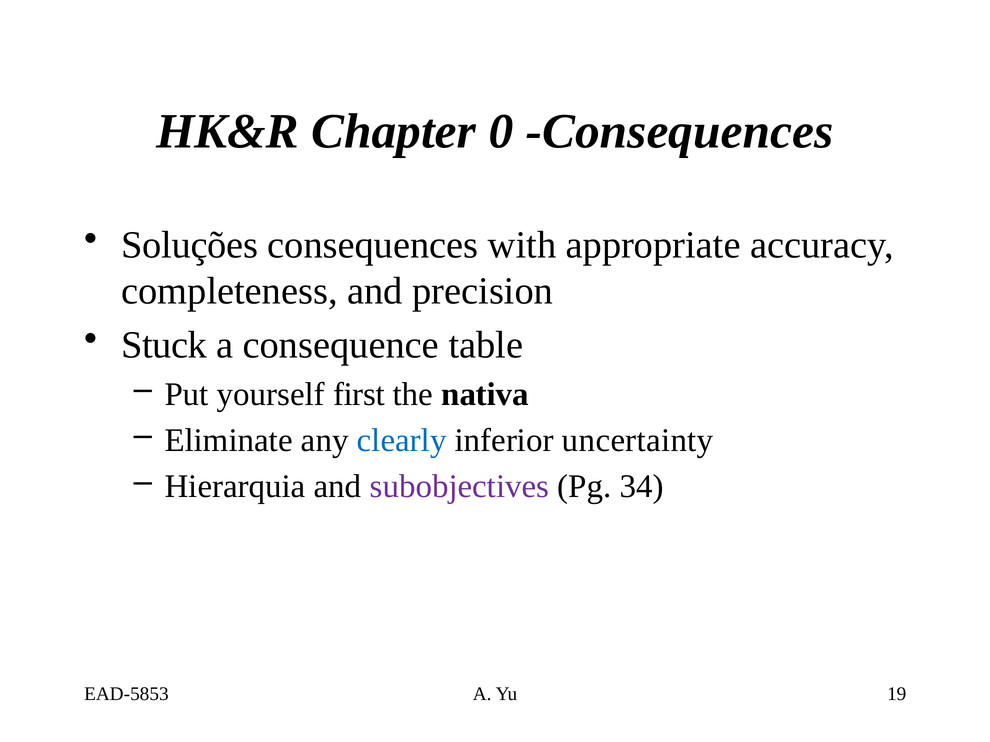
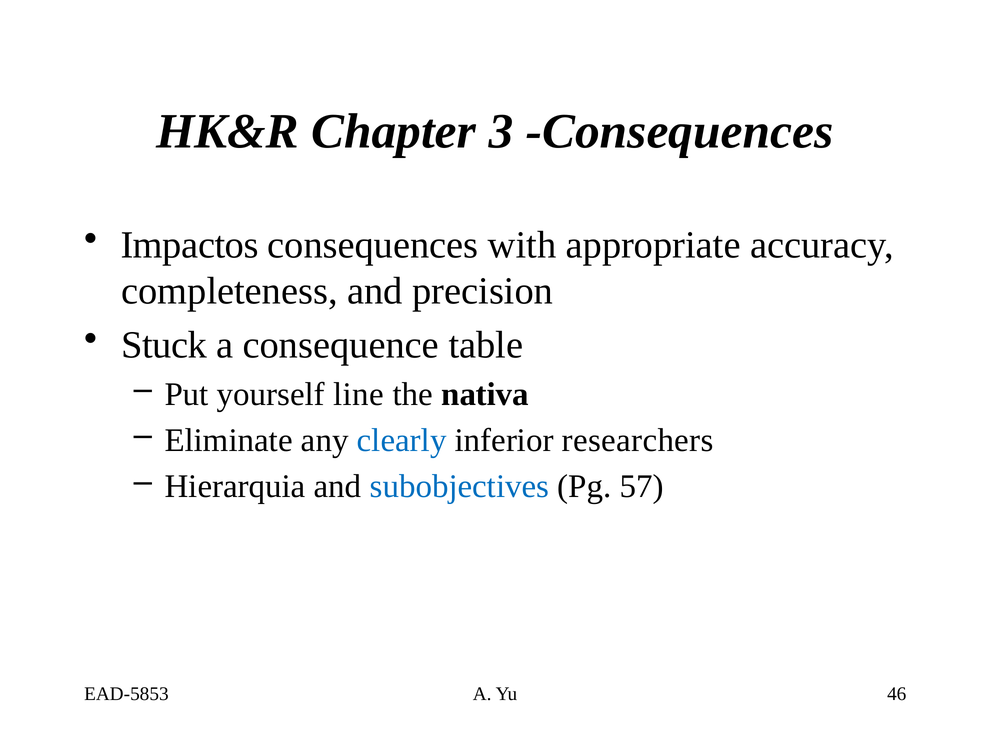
0: 0 -> 3 (501, 131)
Soluções: Soluções -> Impactos (190, 245)
first: first -> line (359, 395)
uncertainty: uncertainty -> researchers (638, 441)
subobjectives colour: purple -> blue (459, 487)
34: 34 -> 57 (642, 487)
19: 19 -> 46 (897, 694)
